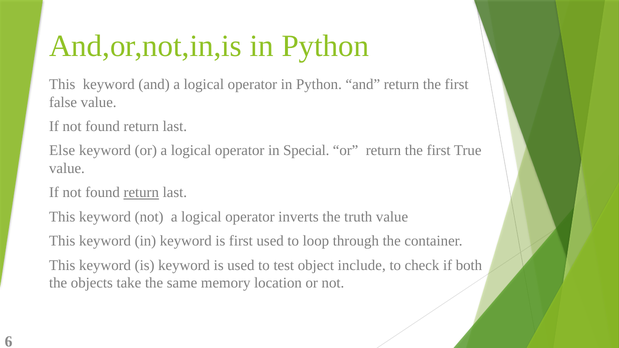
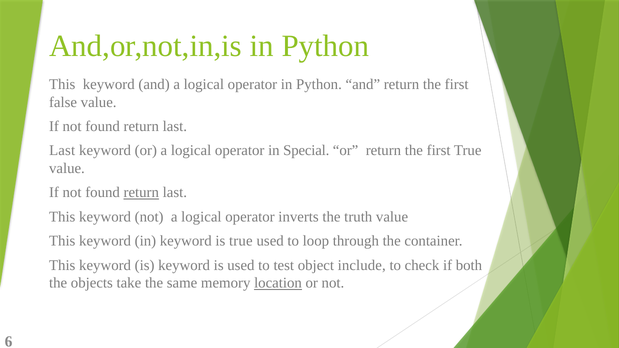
Else: Else -> Last (62, 151)
is first: first -> true (241, 241)
location underline: none -> present (278, 283)
